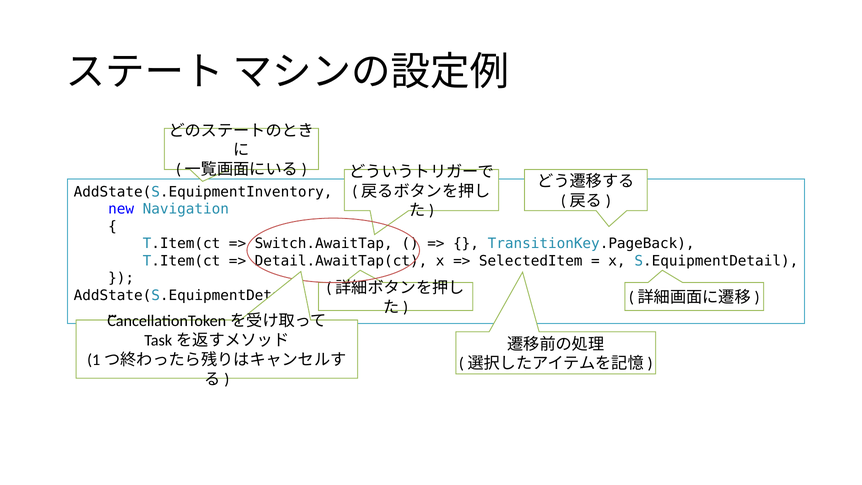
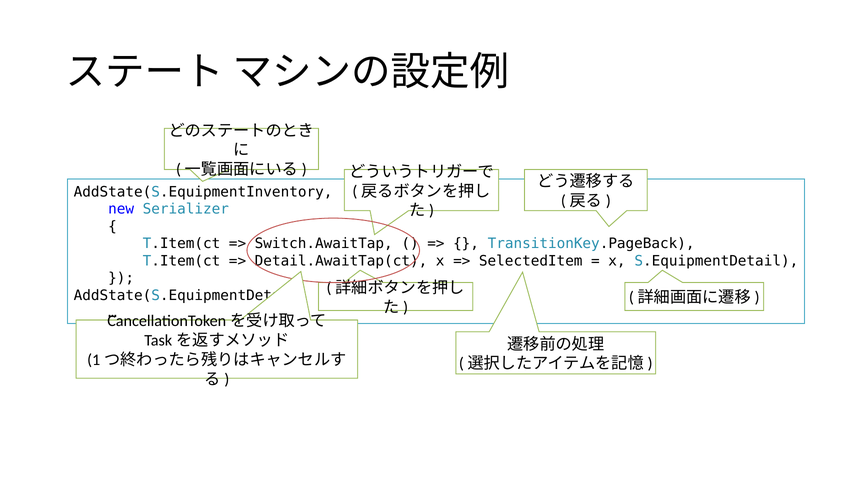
Navigation: Navigation -> Serializer (186, 209)
